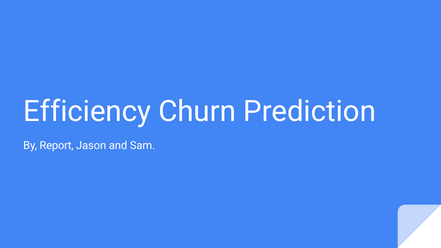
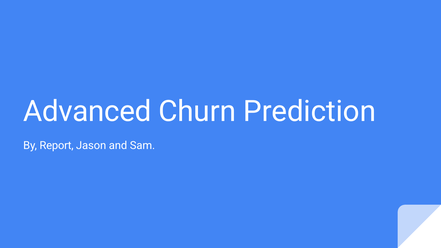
Efficiency: Efficiency -> Advanced (87, 111)
